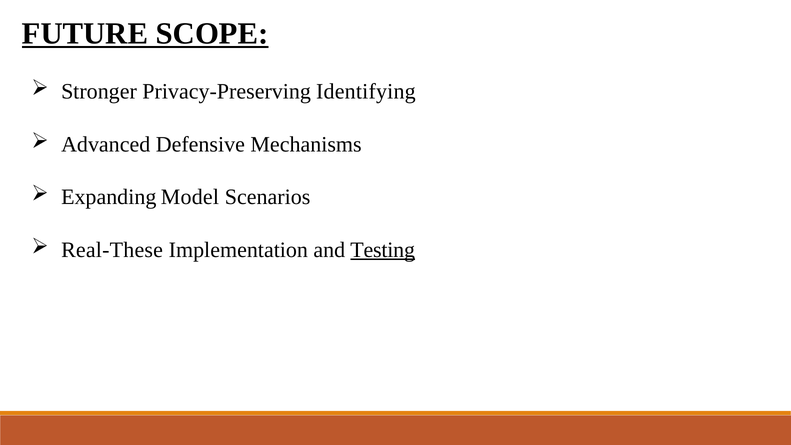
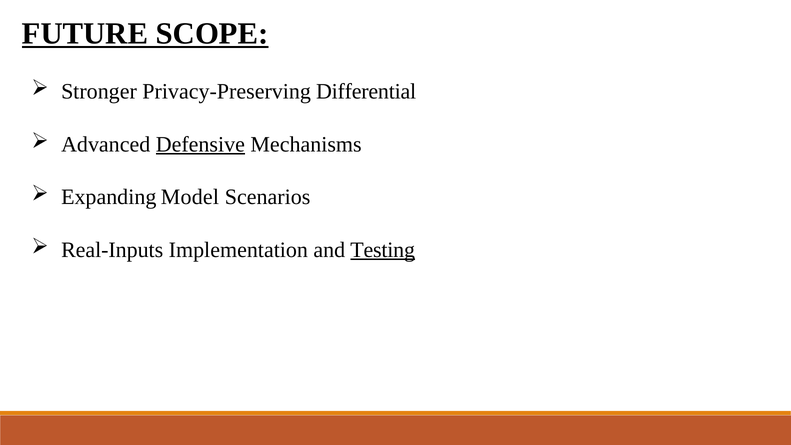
Identifying: Identifying -> Differential (366, 92)
Defensive underline: none -> present (200, 144)
Real-These: Real-These -> Real-Inputs (112, 250)
